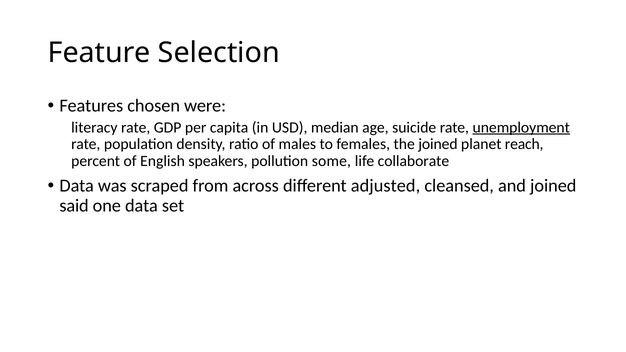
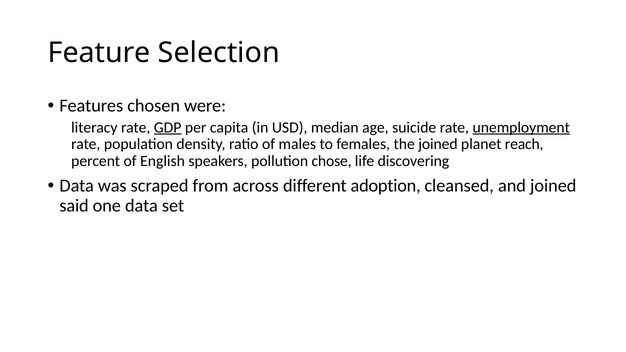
GDP underline: none -> present (168, 127)
some: some -> chose (332, 161)
collaborate: collaborate -> discovering (413, 161)
adjusted: adjusted -> adoption (386, 186)
